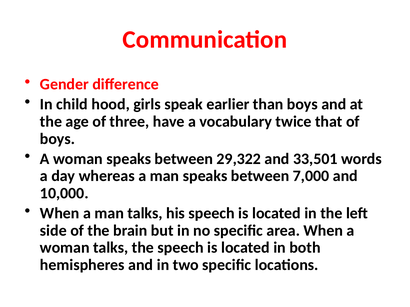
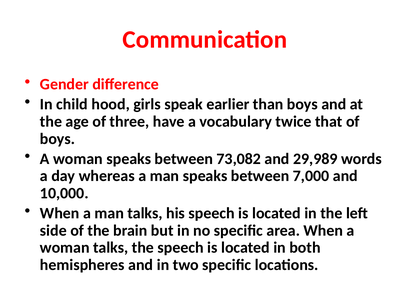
29,322: 29,322 -> 73,082 (239, 159)
33,501: 33,501 -> 29,989 (315, 159)
